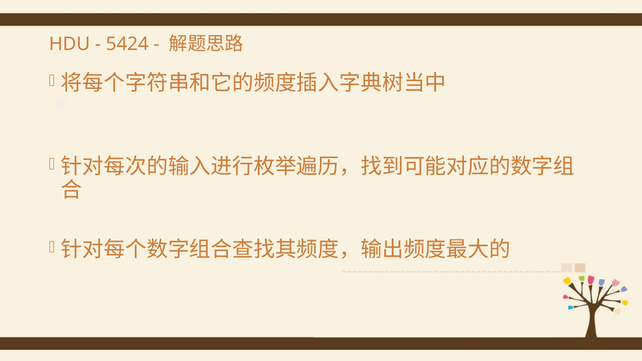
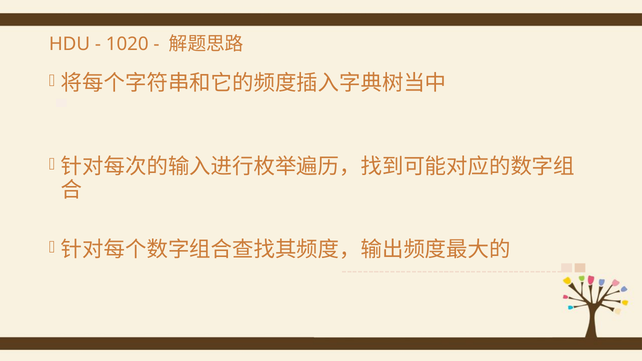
5424: 5424 -> 1020 (127, 44)
